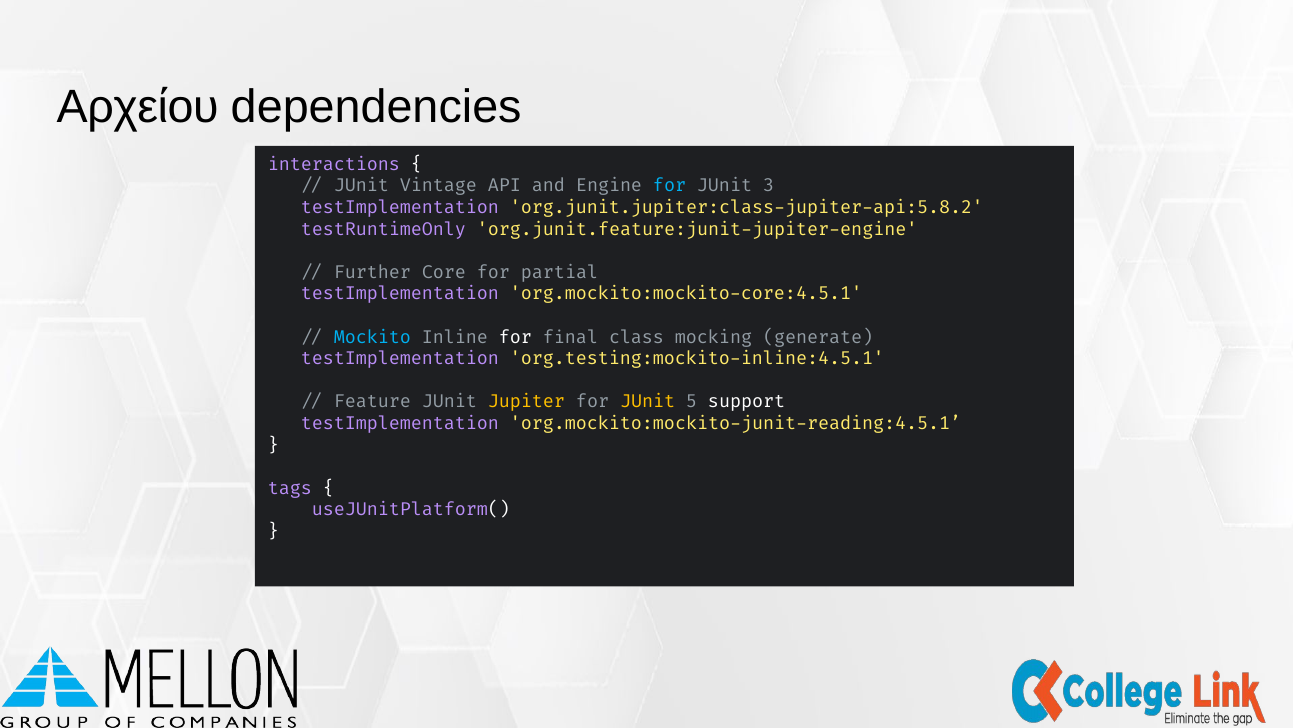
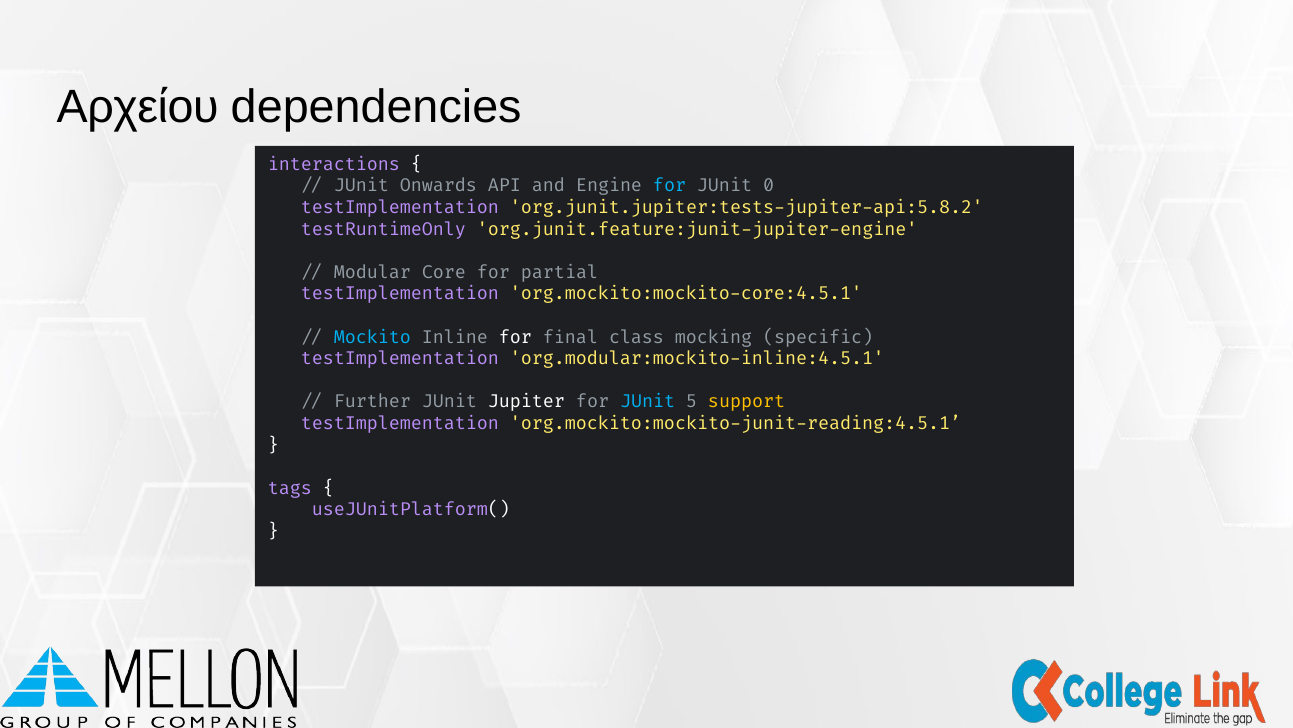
Vintage: Vintage -> Onwards (438, 186)
3: 3 -> 0 (769, 186)
org.junit.jupiter:class-jupiter-api:5.8.2: org.junit.jupiter:class-jupiter-api:5.8.2 -> org.junit.jupiter:tests-jupiter-api:5.8.2 (747, 207)
Further: Further -> Modular (372, 272)
generate: generate -> specific (818, 337)
org.testing:mockito-inline:4.5.1: org.testing:mockito-inline:4.5.1 -> org.modular:mockito-inline:4.5.1 (697, 358)
Feature: Feature -> Further (372, 402)
Jupiter colour: yellow -> white (526, 402)
JUnit colour: yellow -> light blue (648, 402)
support colour: white -> yellow (747, 402)
